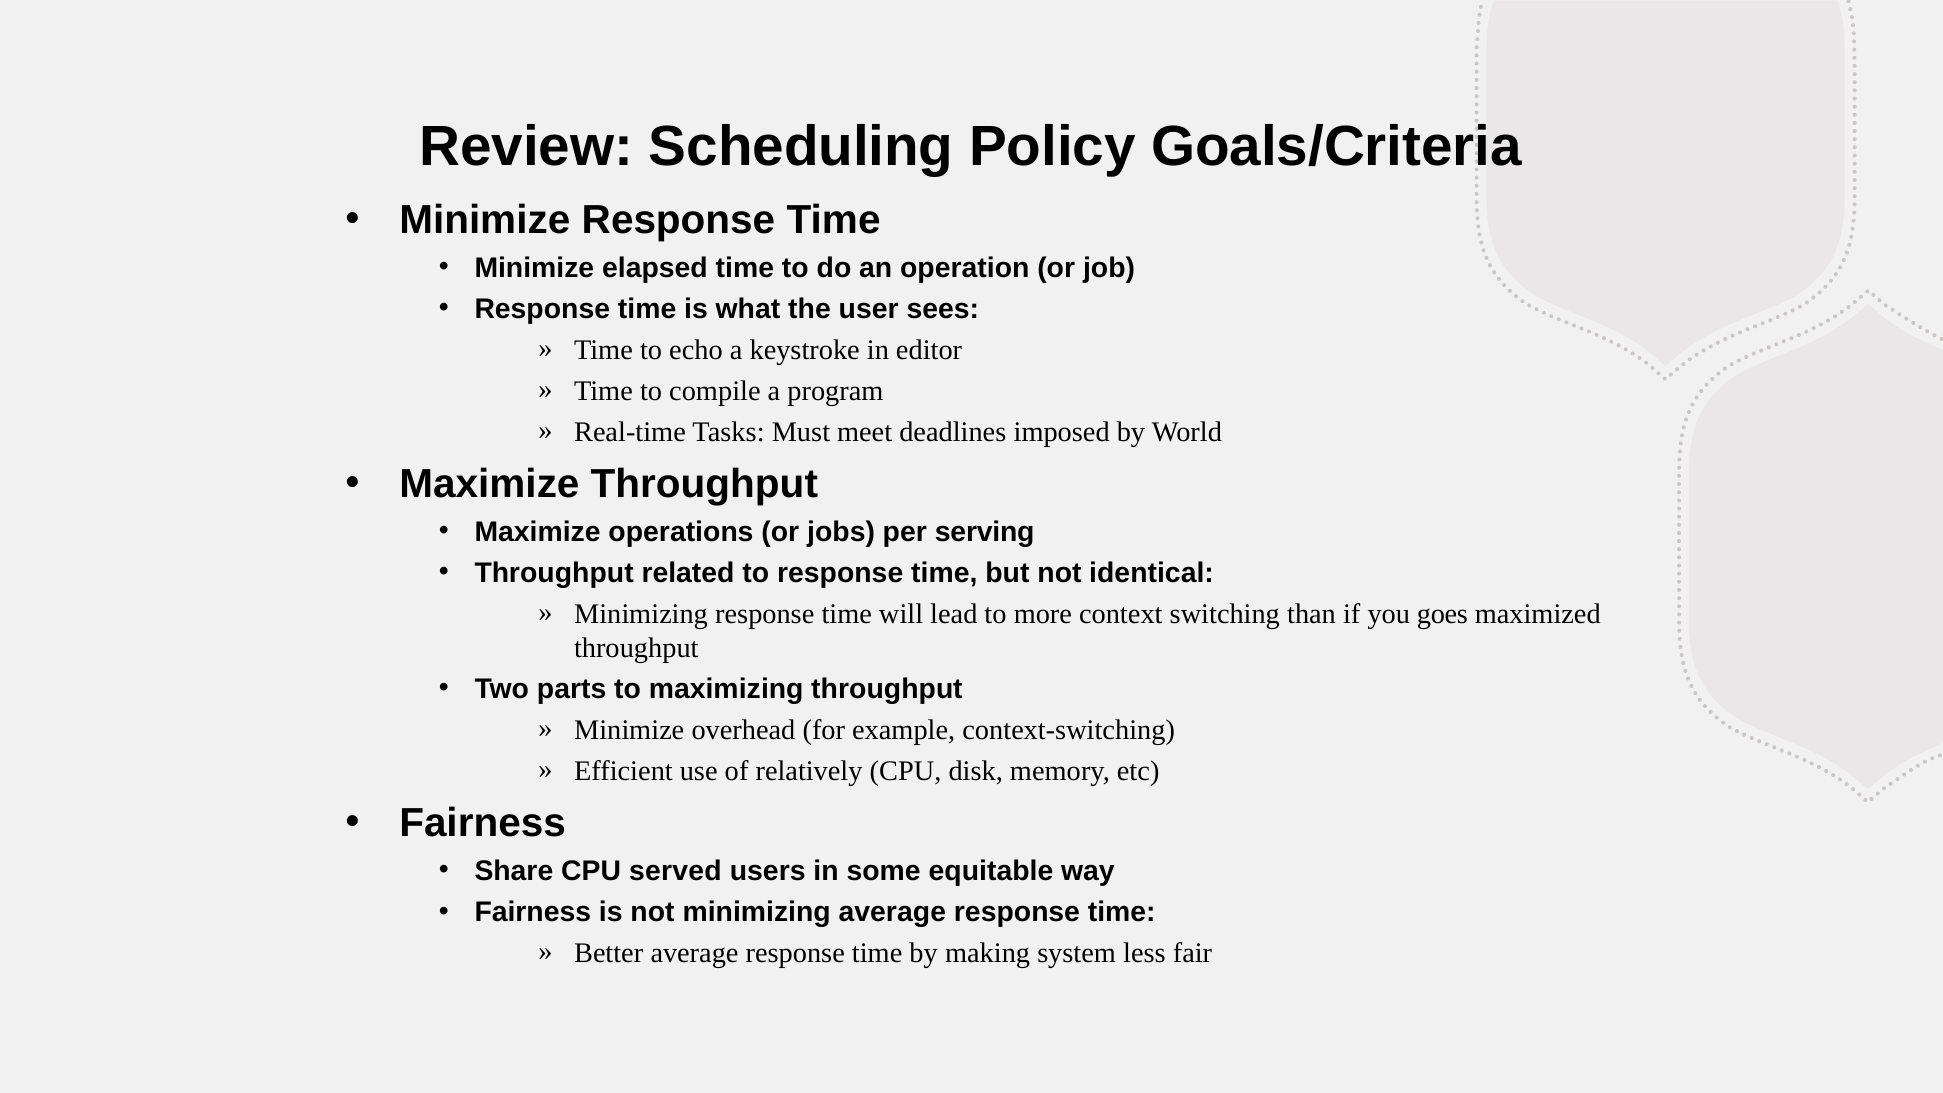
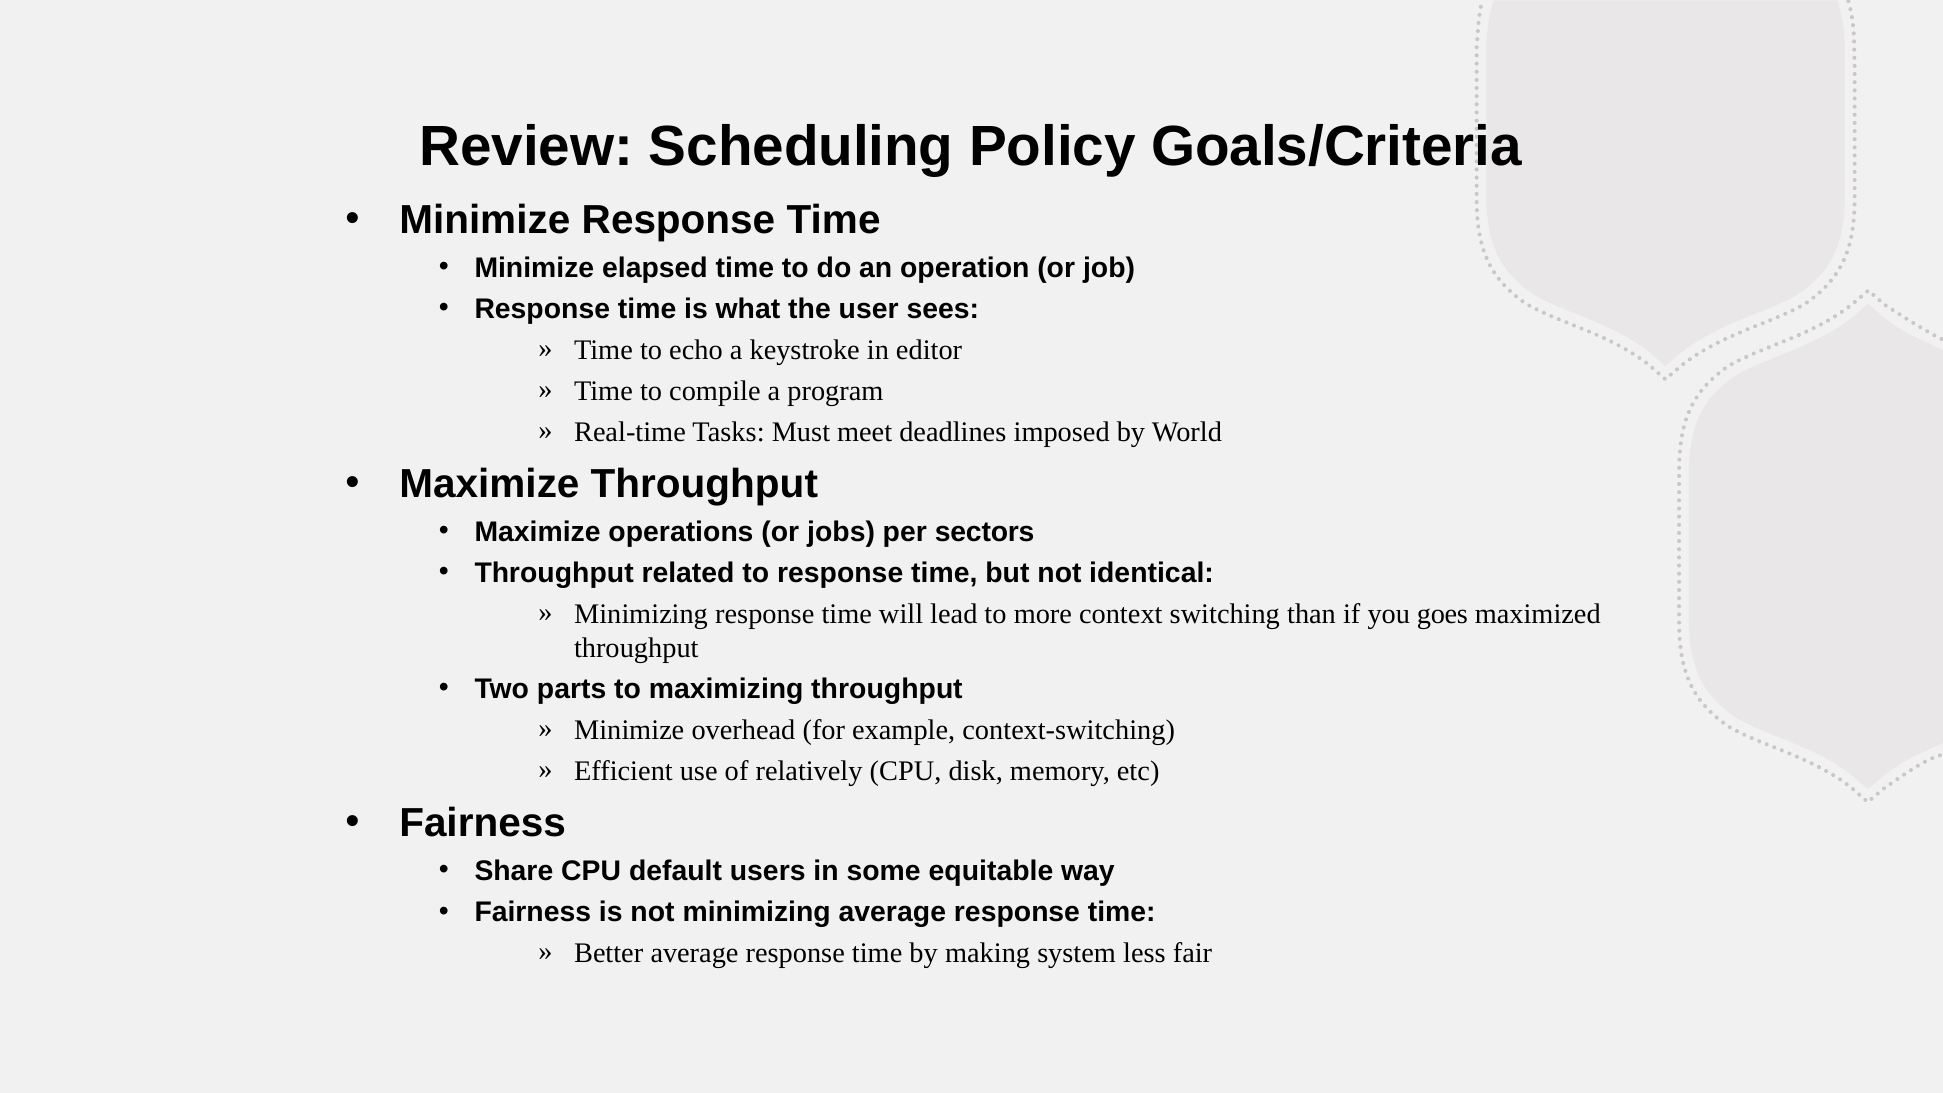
serving: serving -> sectors (985, 532)
served: served -> default (676, 871)
